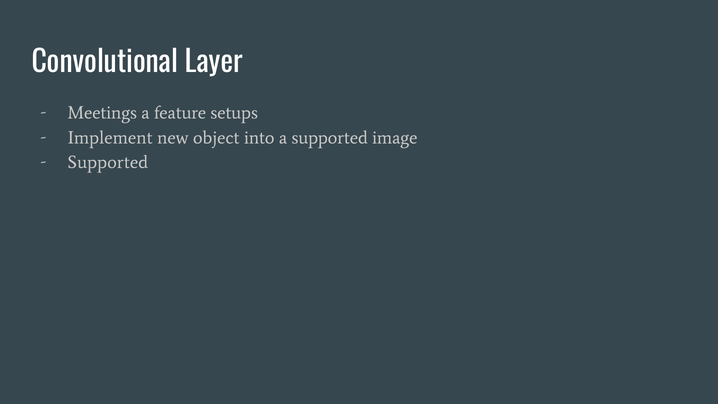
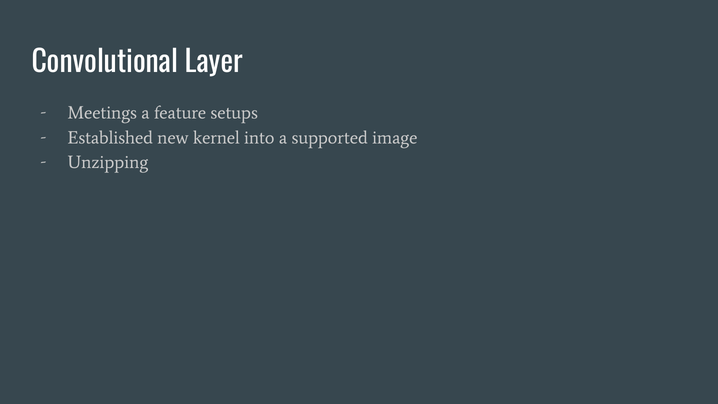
Implement: Implement -> Established (110, 138)
object: object -> kernel (216, 138)
Supported: Supported -> Unzipping (108, 162)
